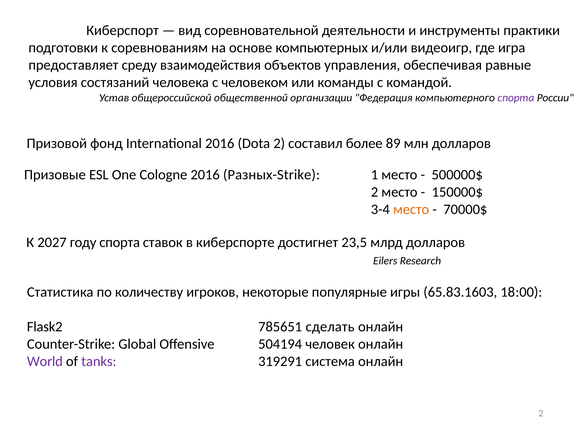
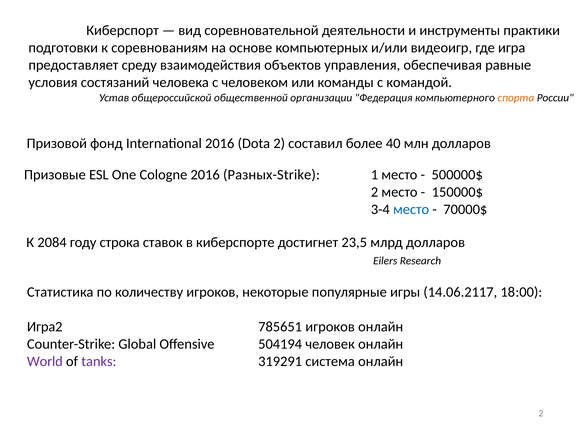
спорта colour: purple -> orange (516, 98)
89: 89 -> 40 (393, 143)
место colour: orange -> blue (411, 210)
2027: 2027 -> 2084 (52, 243)
году спорта: спорта -> строка (120, 243)
65.83.1603: 65.83.1603 -> 14.06.2117 (460, 292)
Flask2: Flask2 -> Игра2 (45, 327)
785651 сделать: сделать -> игроков (330, 327)
